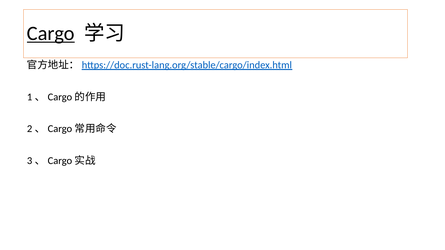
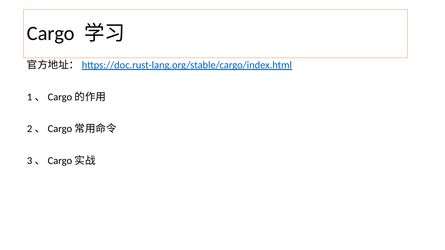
Cargo underline: present -> none (51, 33)
